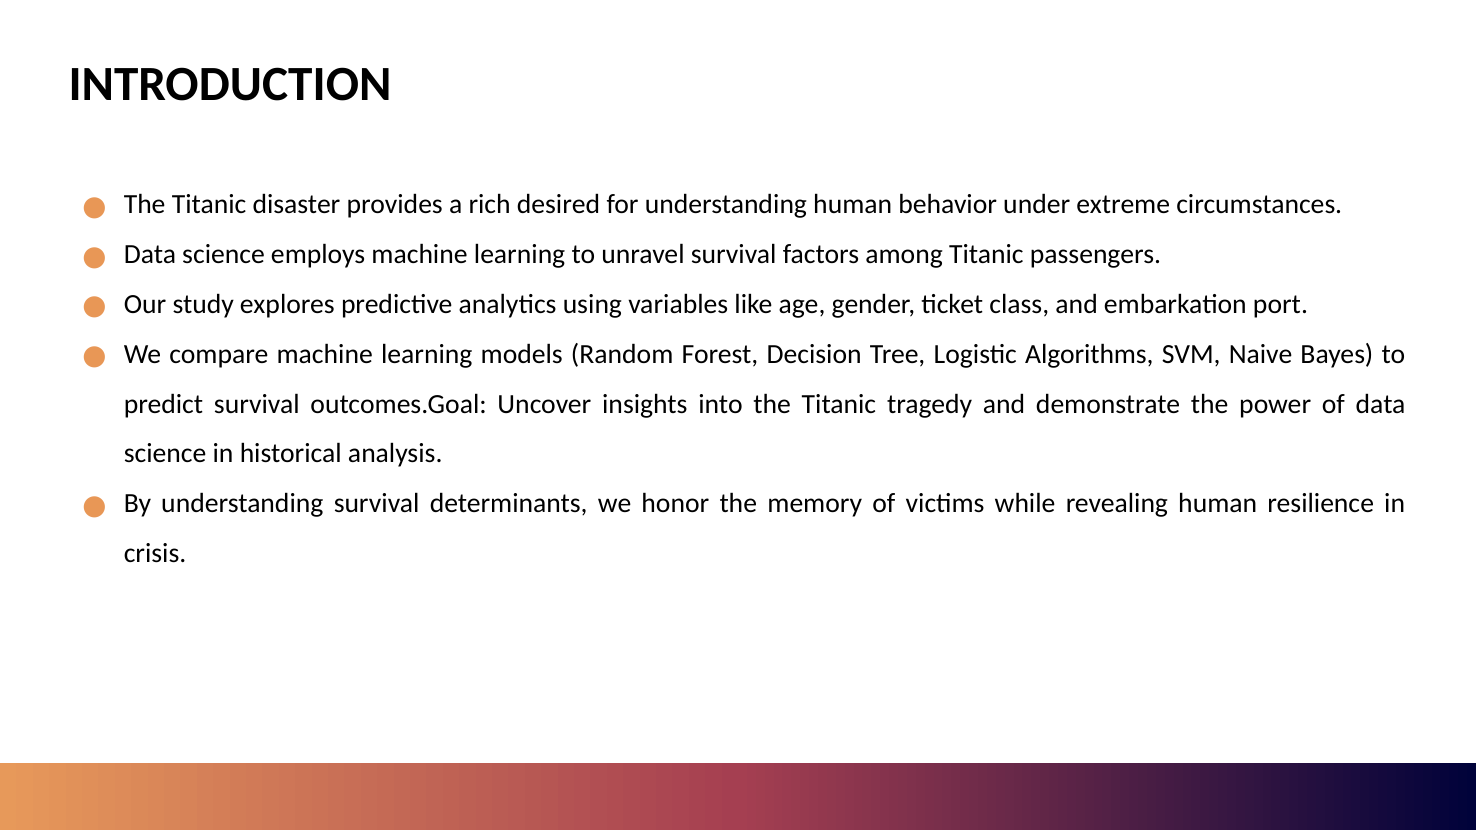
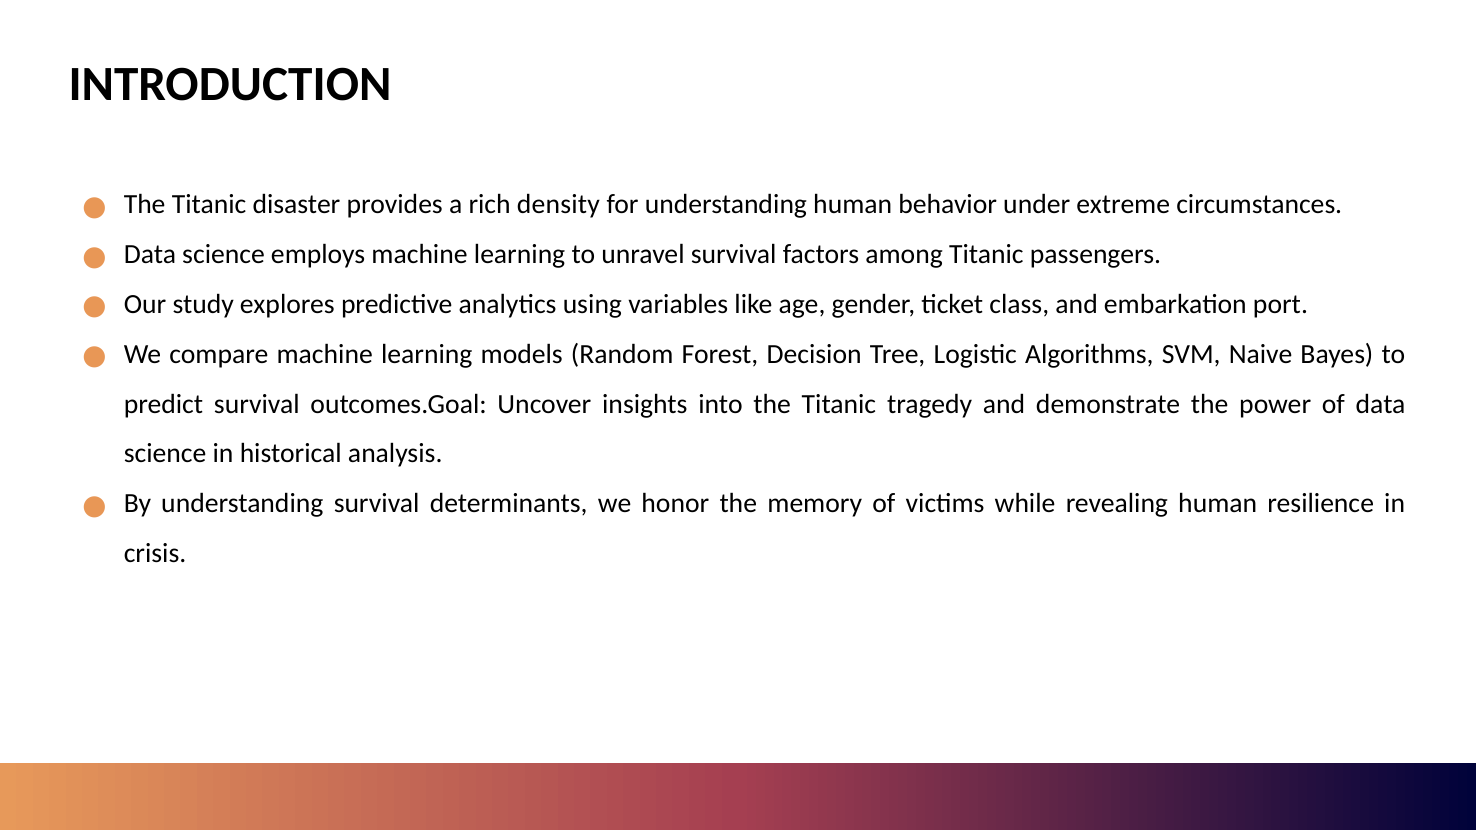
desired: desired -> density (558, 205)
